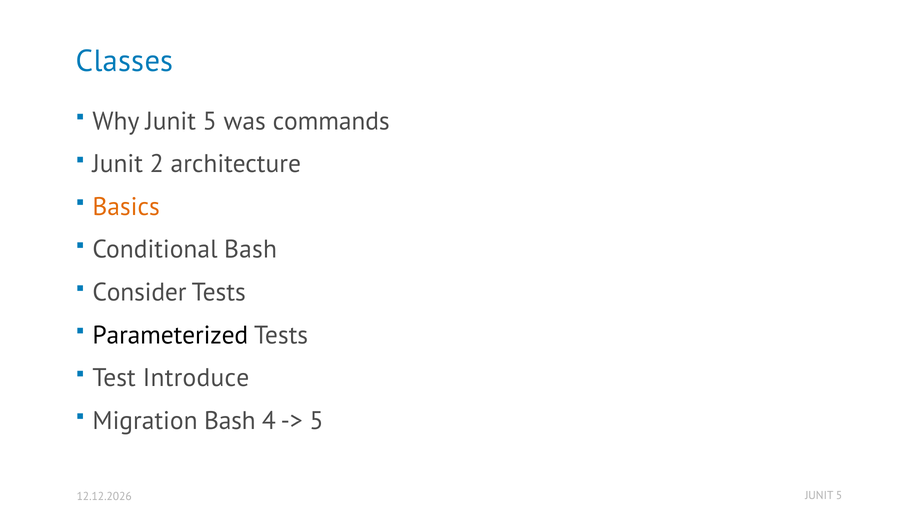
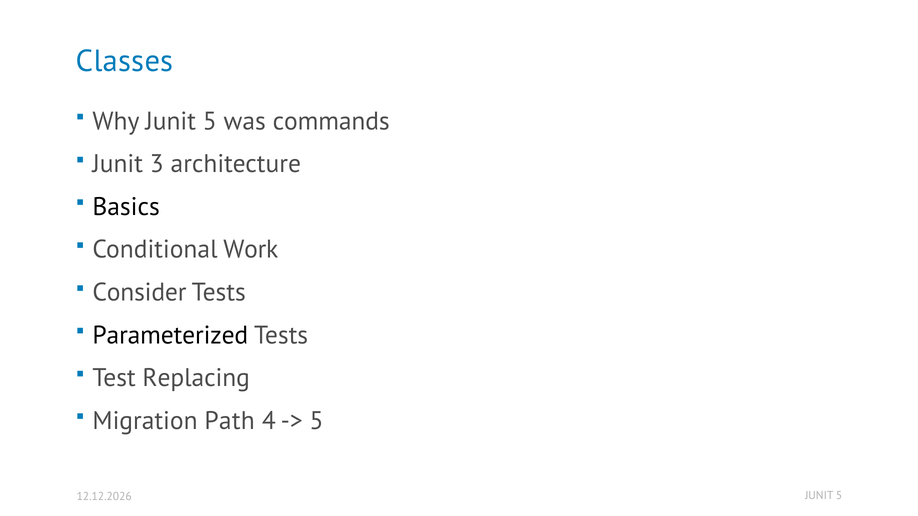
2: 2 -> 3 (157, 164)
Basics colour: orange -> black (126, 207)
Conditional Bash: Bash -> Work (251, 250)
Introduce: Introduce -> Replacing (196, 378)
Migration Bash: Bash -> Path (230, 421)
